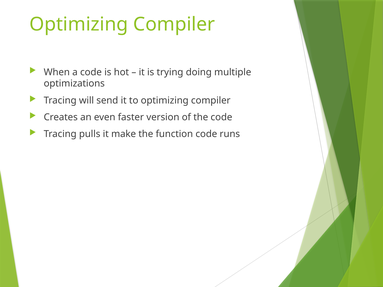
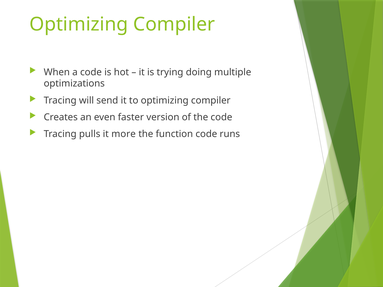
make: make -> more (124, 134)
